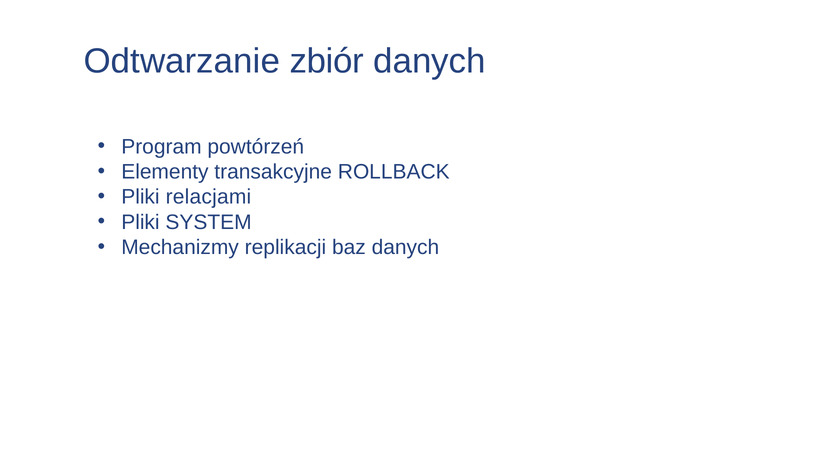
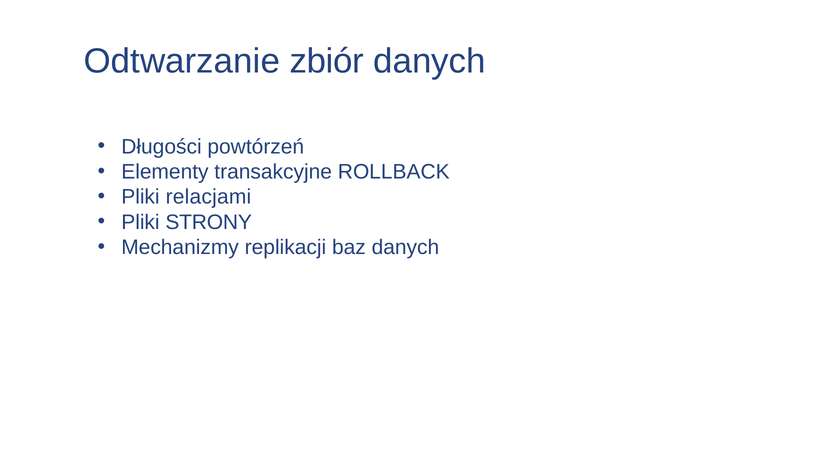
Program: Program -> Długości (161, 147)
SYSTEM: SYSTEM -> STRONY (209, 222)
